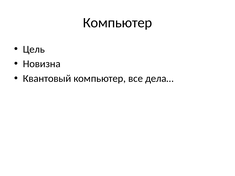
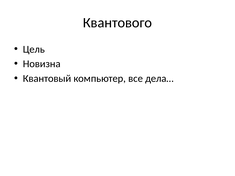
Компьютер: Компьютер -> Квантового (117, 23)
